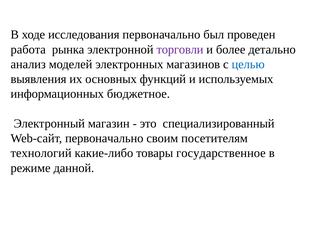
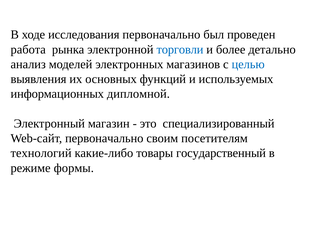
торговли colour: purple -> blue (180, 49)
бюджетное: бюджетное -> дипломной (138, 94)
государственное: государственное -> государственный (221, 153)
данной: данной -> формы (74, 168)
